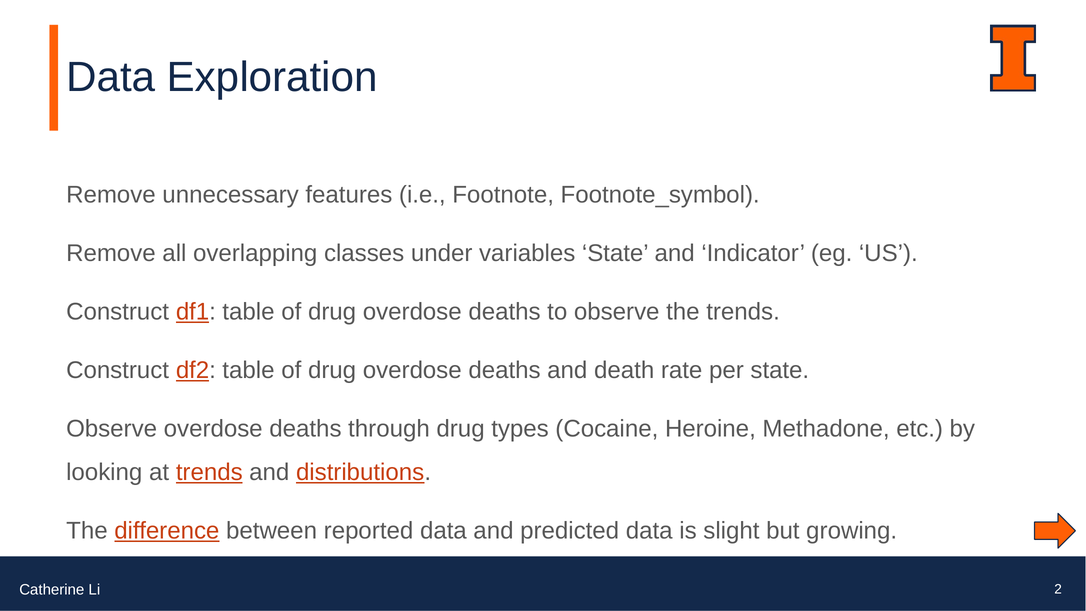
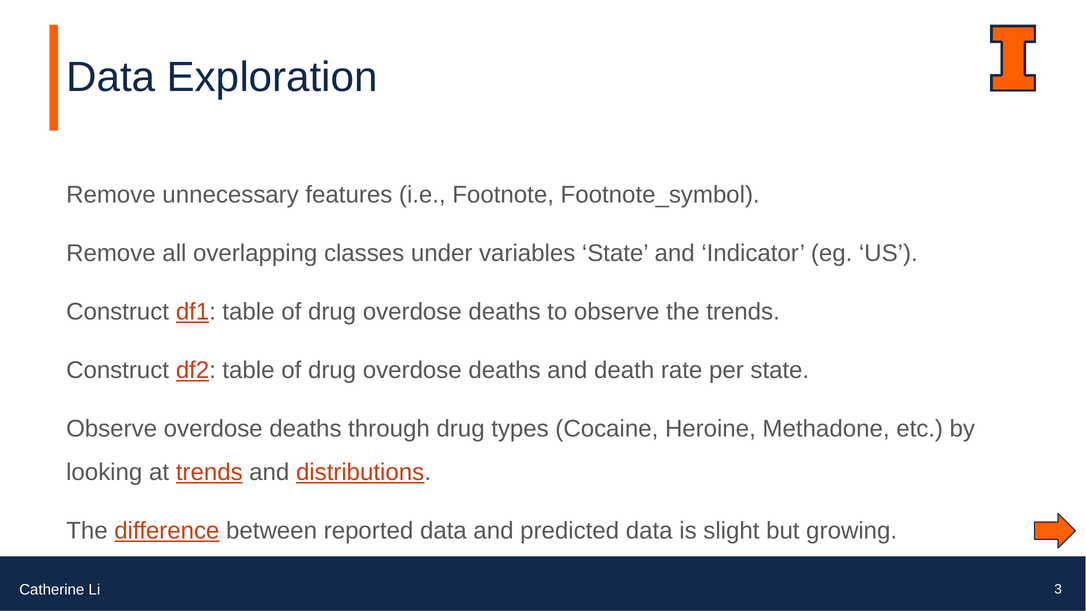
2: 2 -> 3 (1058, 589)
